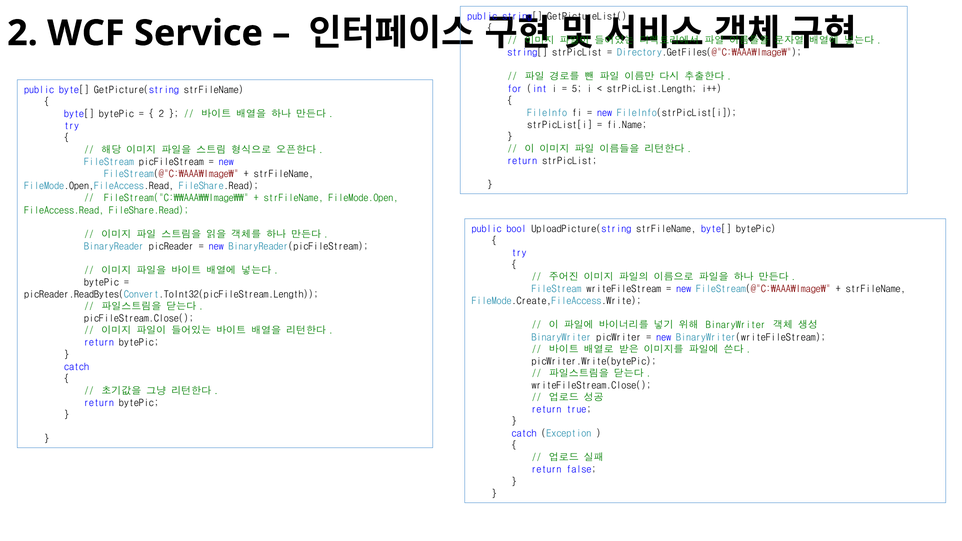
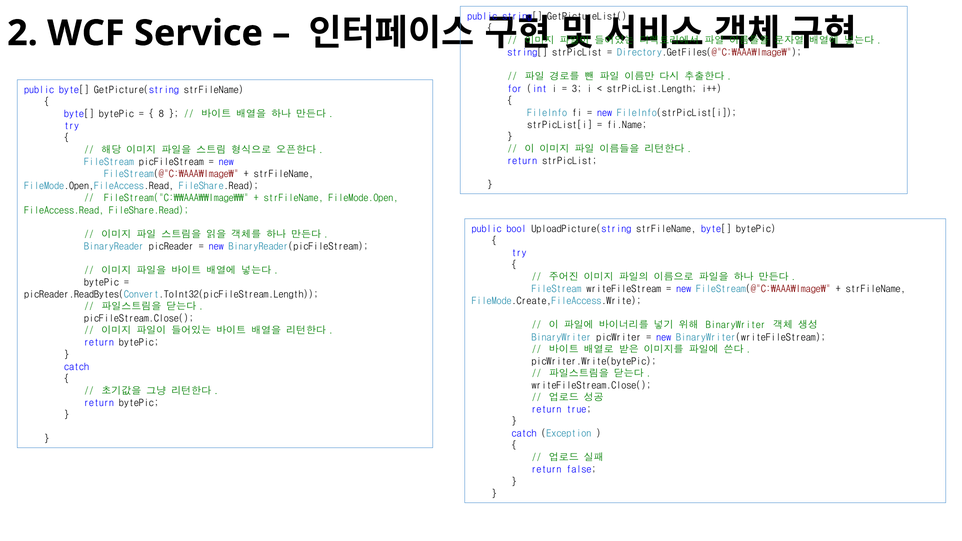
5: 5 -> 3 (577, 89)
2: 2 -> 8 (161, 114)
